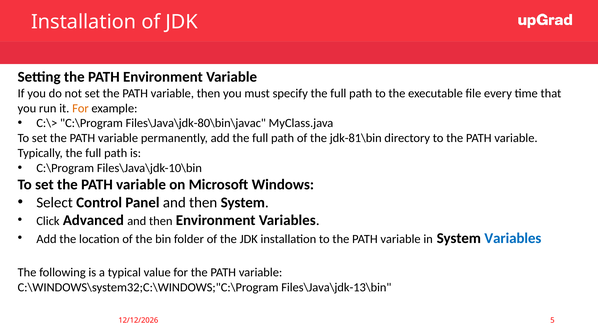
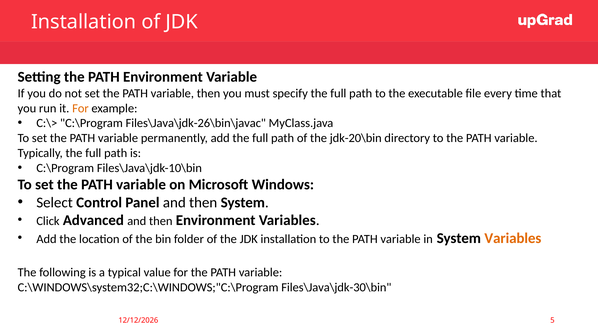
Files\Java\jdk-80\bin\javac: Files\Java\jdk-80\bin\javac -> Files\Java\jdk-26\bin\javac (196, 123)
jdk-81\bin: jdk-81\bin -> jdk-20\bin (356, 138)
Variables colour: blue -> orange (513, 239)
Files\Java\jdk-13\bin: Files\Java\jdk-13\bin -> Files\Java\jdk-30\bin (336, 288)
